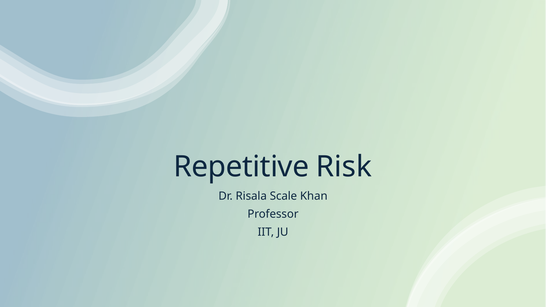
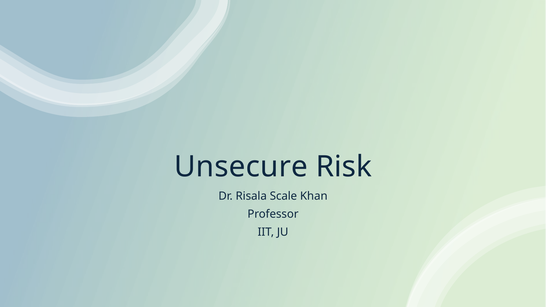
Repetitive: Repetitive -> Unsecure (241, 167)
